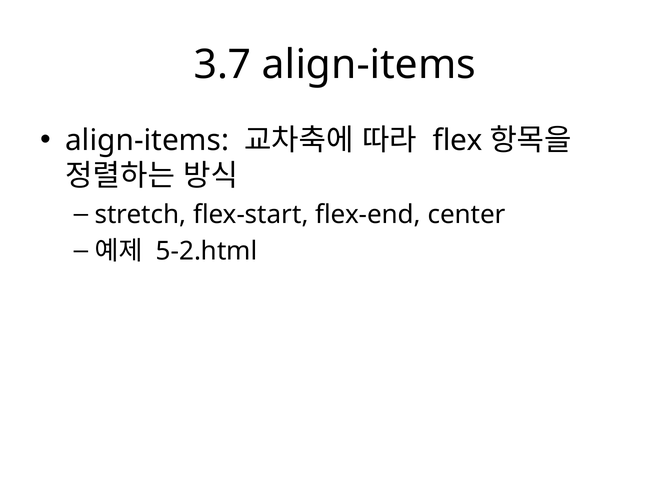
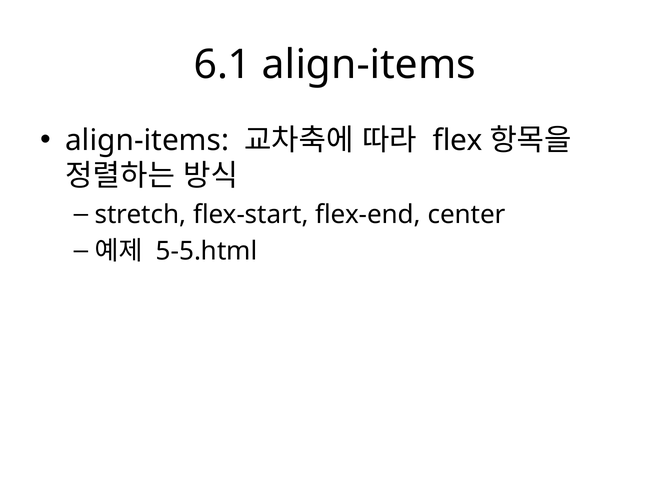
3.7: 3.7 -> 6.1 (223, 65)
5-2.html: 5-2.html -> 5-5.html (207, 251)
